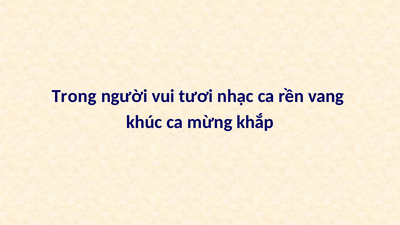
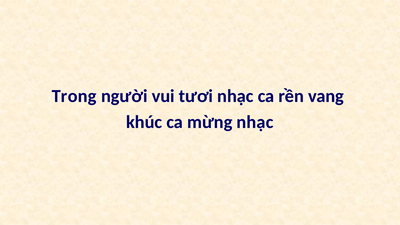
mừng khắp: khắp -> nhạc (255, 122)
